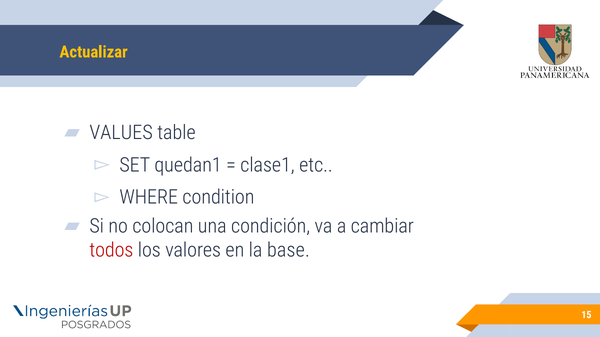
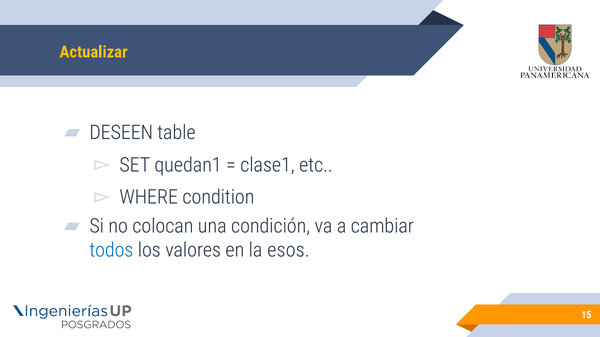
VALUES: VALUES -> DESEEN (121, 133)
todos colour: red -> blue (111, 251)
base: base -> esos (288, 251)
